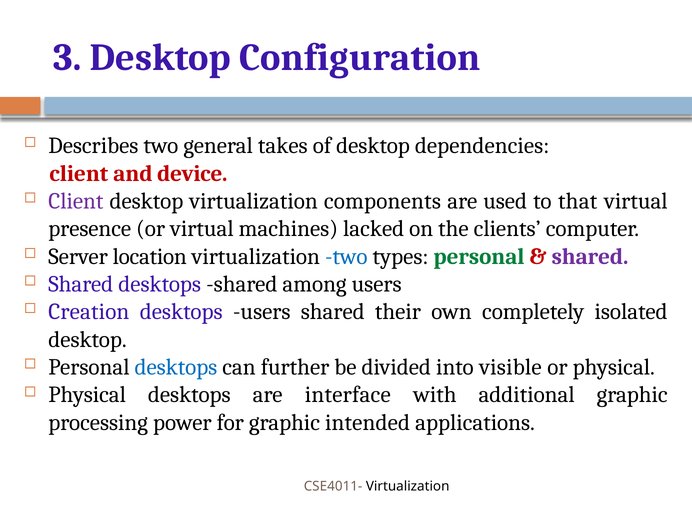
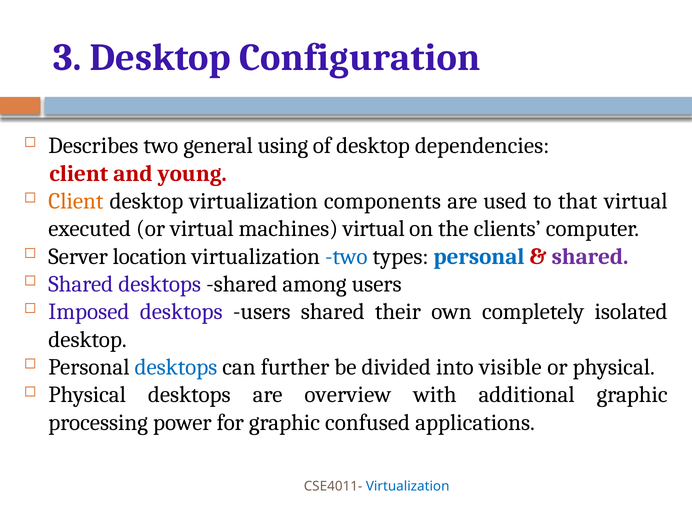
takes: takes -> using (283, 146)
device: device -> young (192, 173)
Client colour: purple -> orange (76, 201)
presence: presence -> executed (90, 229)
machines lacked: lacked -> virtual (374, 229)
personal colour: green -> blue (479, 256)
Creation: Creation -> Imposed (89, 312)
interface: interface -> overview (348, 395)
intended: intended -> confused (368, 423)
Virtualization colour: black -> blue (408, 486)
